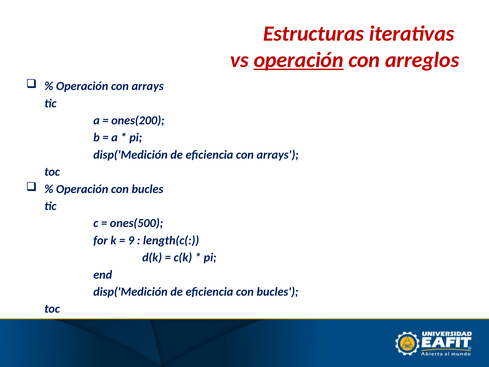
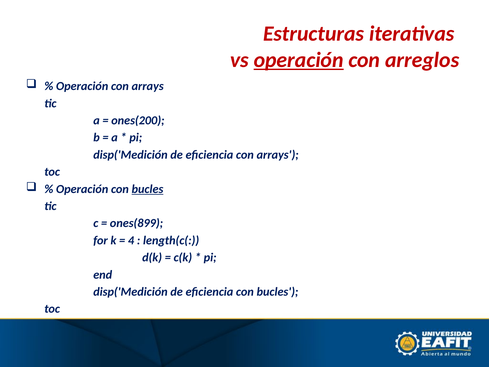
bucles underline: none -> present (147, 189)
ones(500: ones(500 -> ones(899 (136, 223)
9: 9 -> 4 (131, 240)
